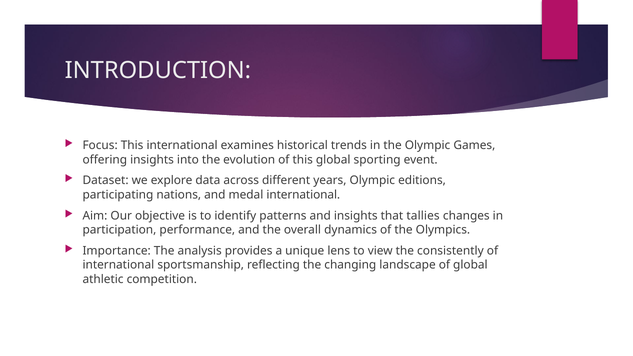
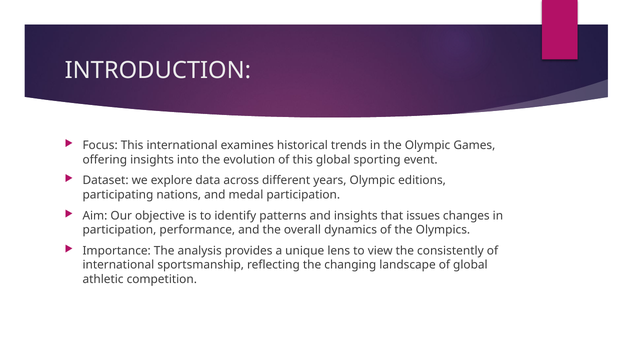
medal international: international -> participation (303, 195)
tallies: tallies -> issues (423, 216)
